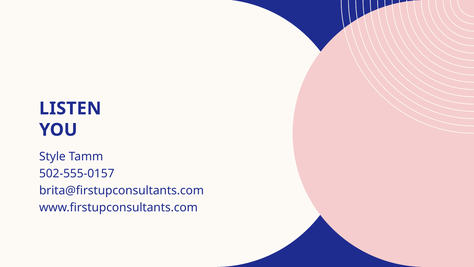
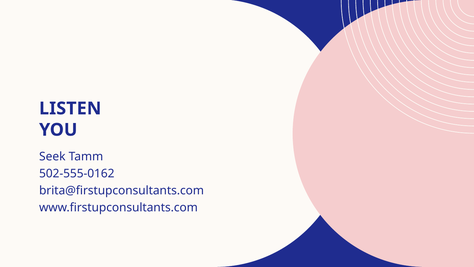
Style: Style -> Seek (52, 156)
502-555-0157: 502-555-0157 -> 502-555-0162 (77, 173)
